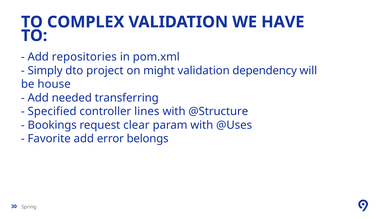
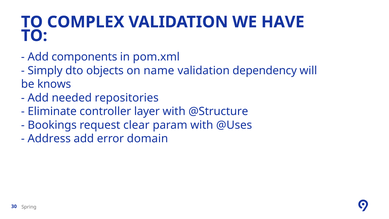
repositories: repositories -> components (84, 57)
project: project -> objects (105, 71)
might: might -> name (159, 71)
house: house -> knows (54, 84)
transferring: transferring -> repositories (127, 98)
Specified: Specified -> Eliminate (52, 111)
lines: lines -> layer (147, 111)
Favorite: Favorite -> Address (49, 139)
belongs: belongs -> domain (147, 139)
